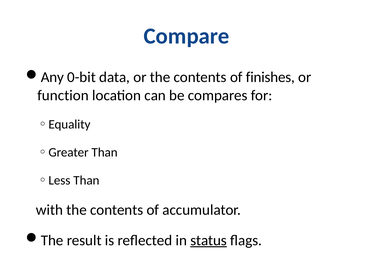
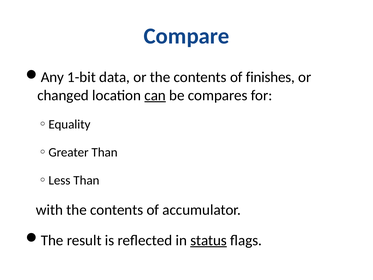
0-bit: 0-bit -> 1-bit (82, 77)
function: function -> changed (63, 95)
can underline: none -> present (155, 95)
